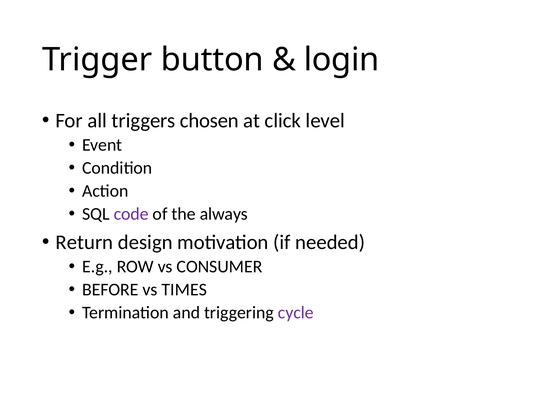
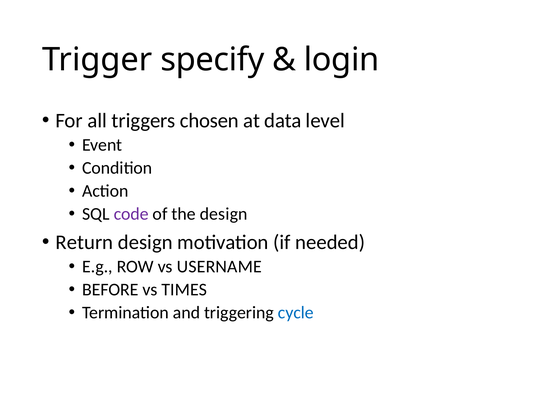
button: button -> specify (212, 60)
click: click -> data (283, 120)
the always: always -> design (224, 214)
CONSUMER: CONSUMER -> USERNAME (219, 266)
cycle colour: purple -> blue (296, 312)
